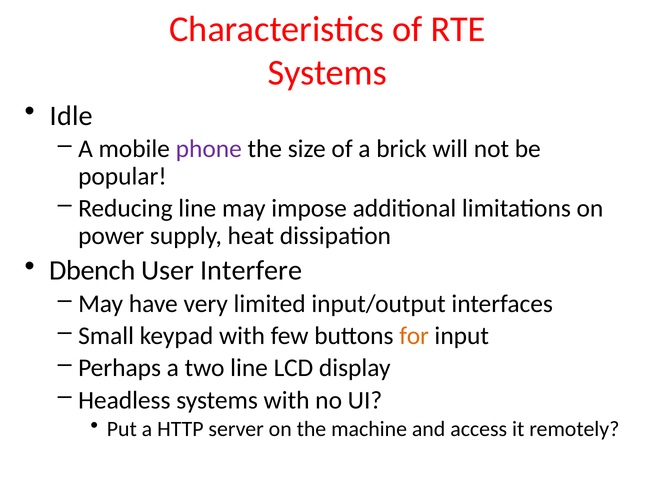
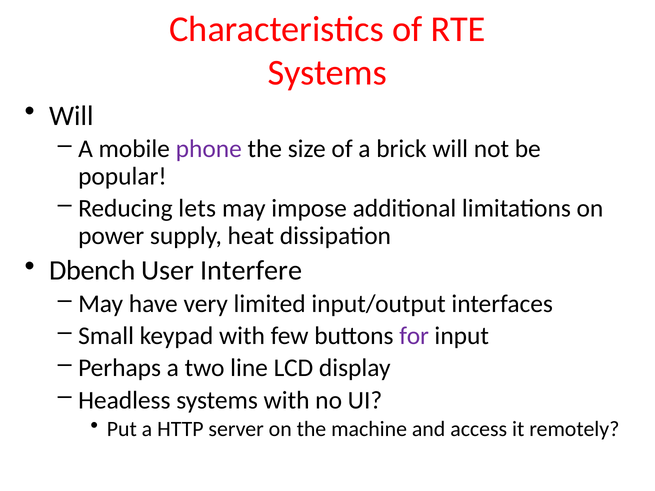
Idle: Idle -> Will (71, 116)
Reducing line: line -> lets (197, 209)
for colour: orange -> purple (414, 336)
